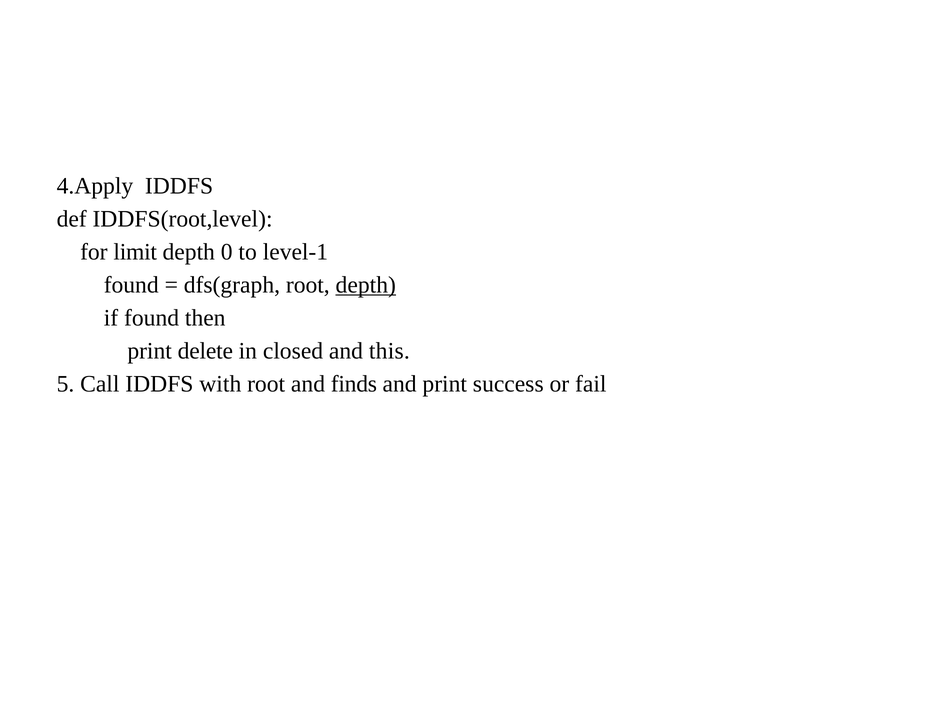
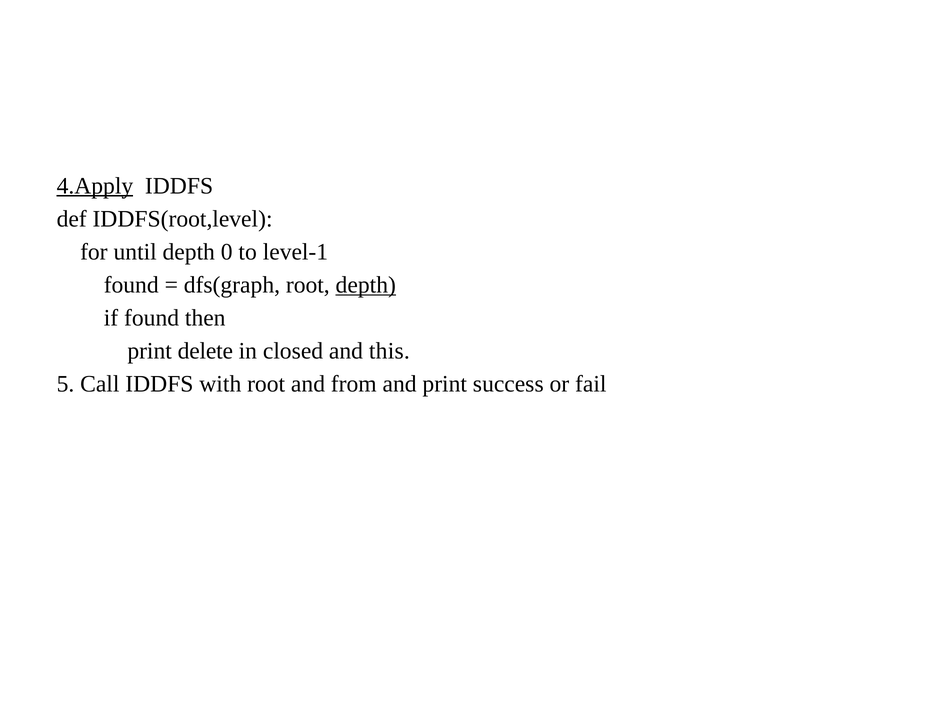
4.Apply underline: none -> present (95, 186)
limit: limit -> until (135, 252)
finds: finds -> from (354, 384)
